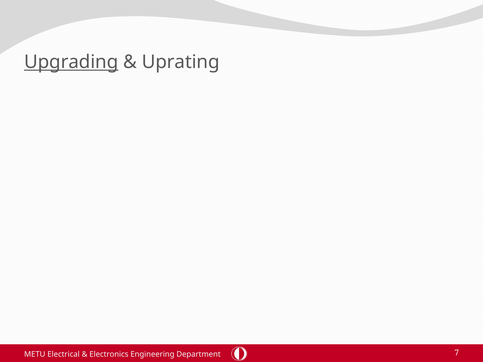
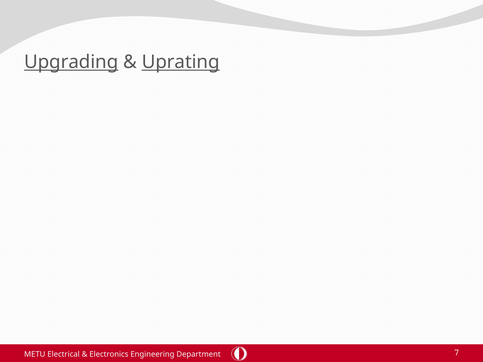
Uprating underline: none -> present (181, 62)
